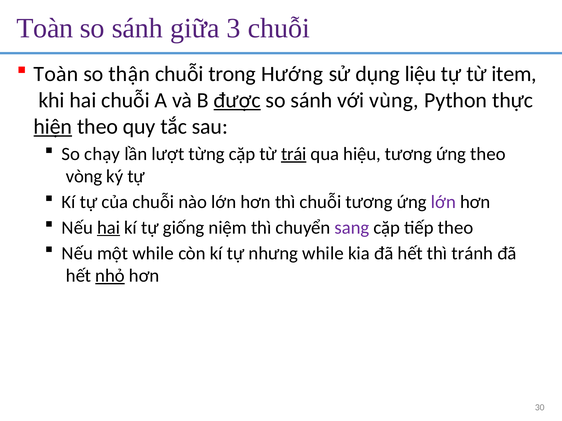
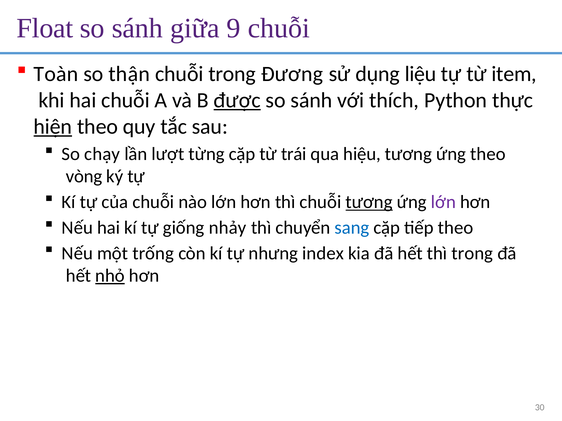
Toàn: Toàn -> Float (45, 28)
3: 3 -> 9 (234, 28)
Hướng: Hướng -> Đương (292, 74)
vùng: vùng -> thích (394, 100)
trái underline: present -> none (294, 154)
tương underline: none -> present (369, 202)
hai underline: present -> none (109, 228)
niệm: niệm -> nhảy (228, 228)
sang colour: purple -> blue (352, 228)
một while: while -> trống (153, 253)
nhưng while: while -> index (323, 253)
thì tránh: tránh -> trong (472, 253)
